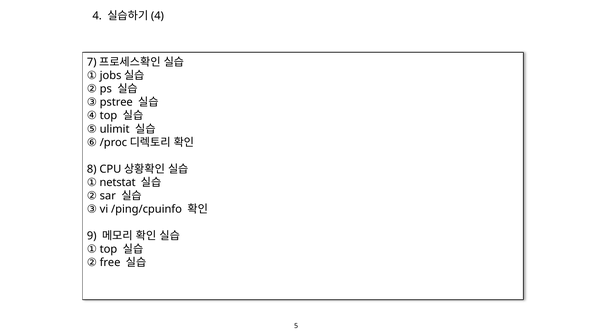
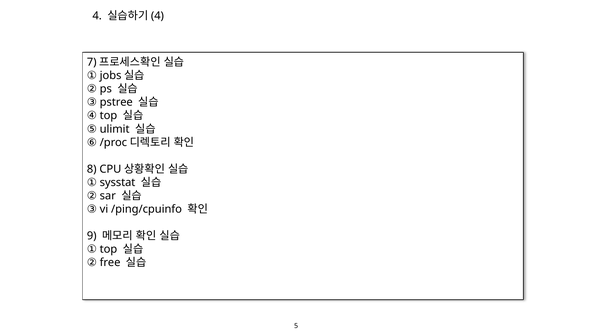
netstat: netstat -> sysstat (118, 182)
